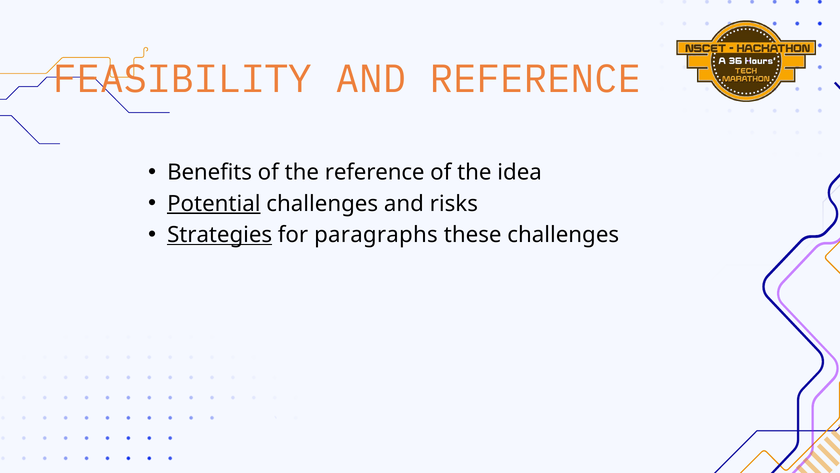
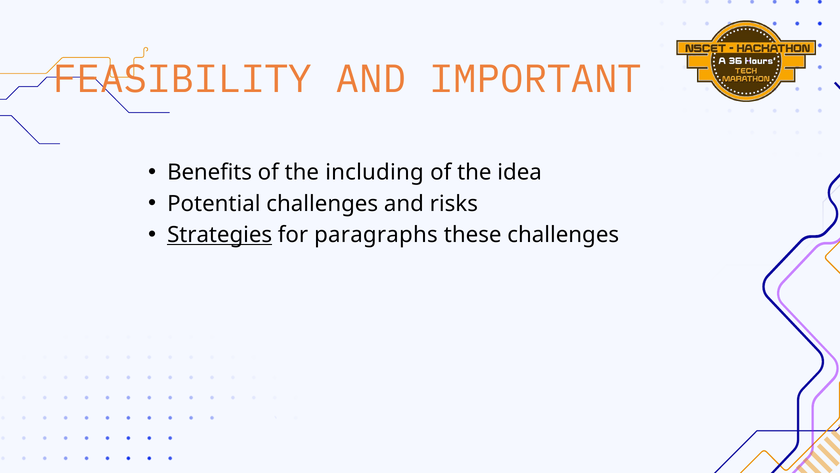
AND REFERENCE: REFERENCE -> IMPORTANT (535, 79)
the reference: reference -> including (374, 172)
Potential underline: present -> none (214, 203)
